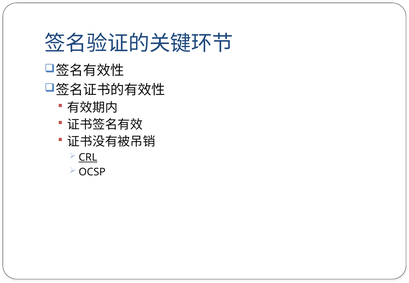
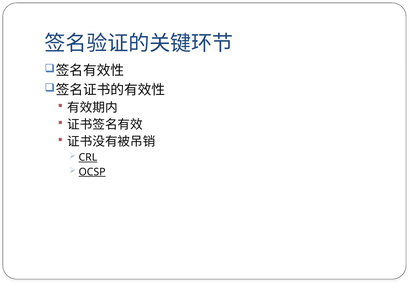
OCSP underline: none -> present (92, 172)
